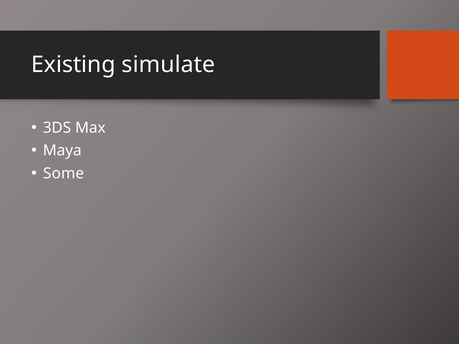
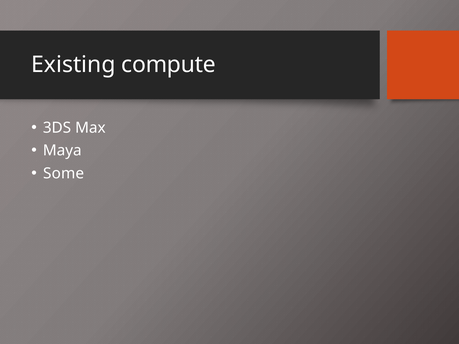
simulate: simulate -> compute (169, 65)
